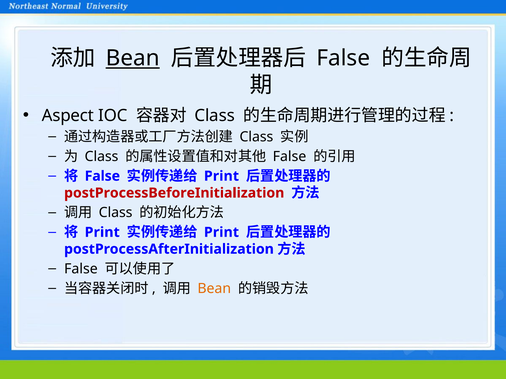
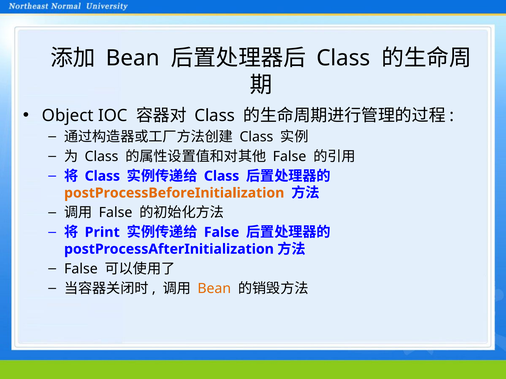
Bean underline: present -> none (133, 58)
False: False -> Class (343, 58)
Aspect: Aspect -> Object (68, 116)
False: False -> Class (102, 176)
Print: Print -> Class (222, 176)
postProcessBeforeInitialization colour: red -> orange (174, 193)
Class: Class -> False (116, 213)
Print: Print -> False (222, 233)
